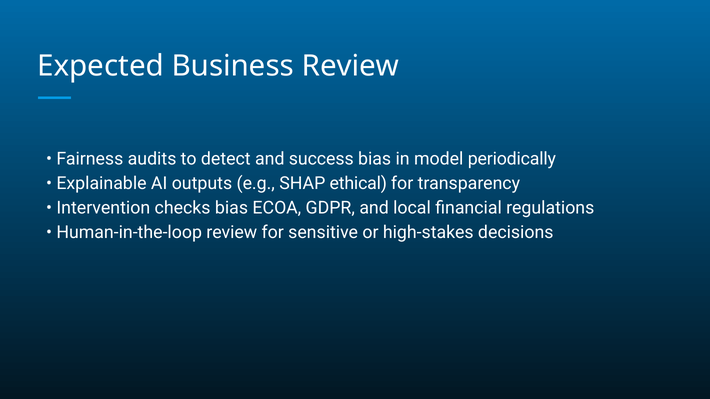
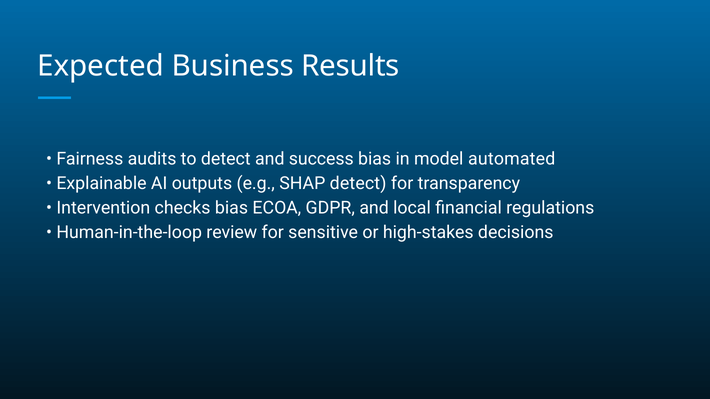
Business Review: Review -> Results (350, 66)
periodically: periodically -> automated (512, 159)
SHAP ethical: ethical -> detect (358, 184)
